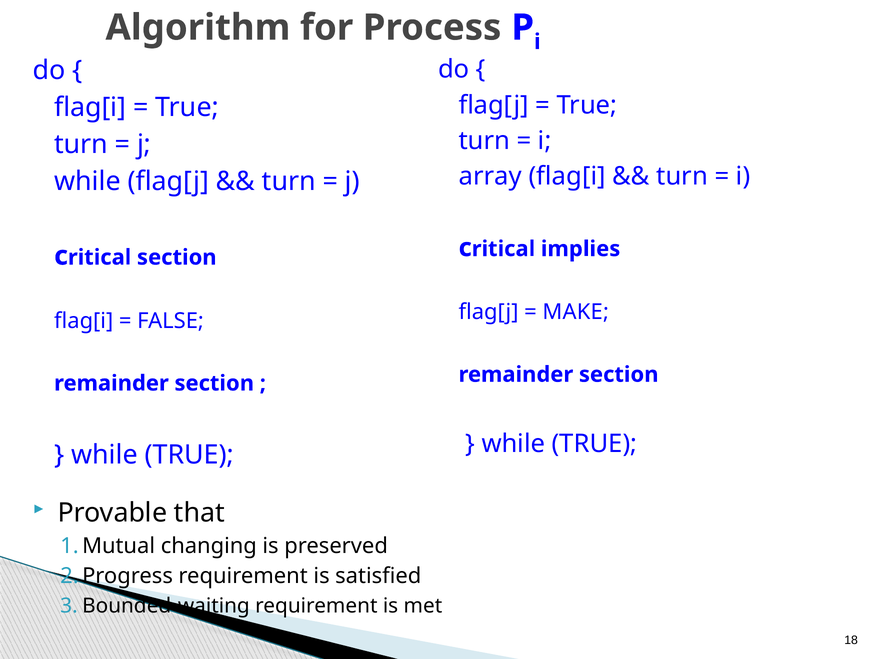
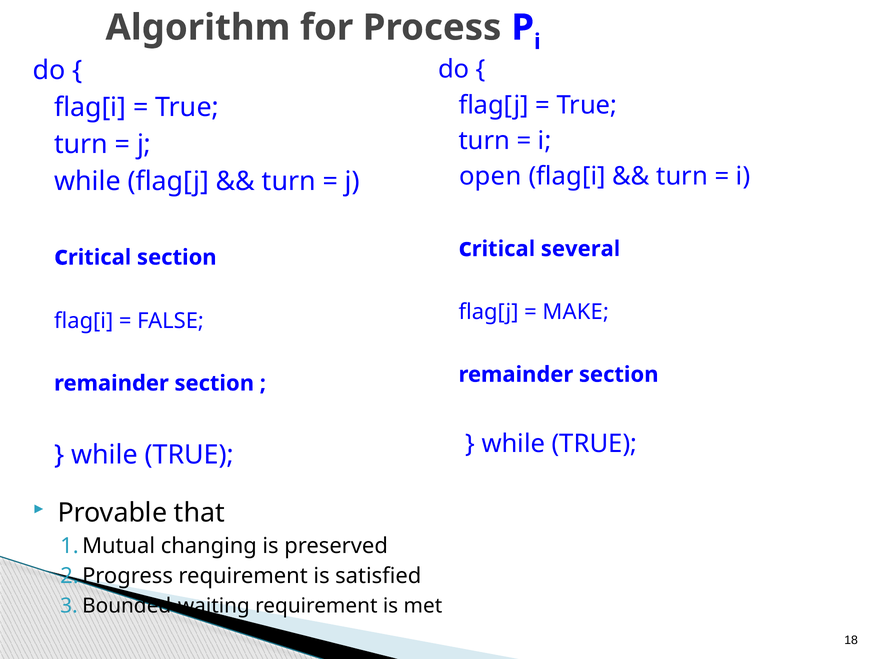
array: array -> open (490, 176)
implies: implies -> several (581, 249)
